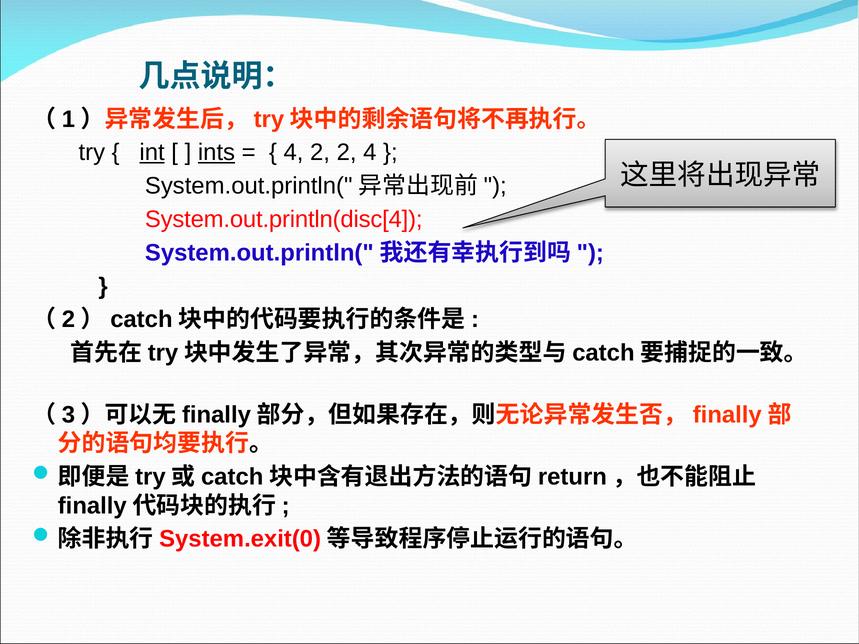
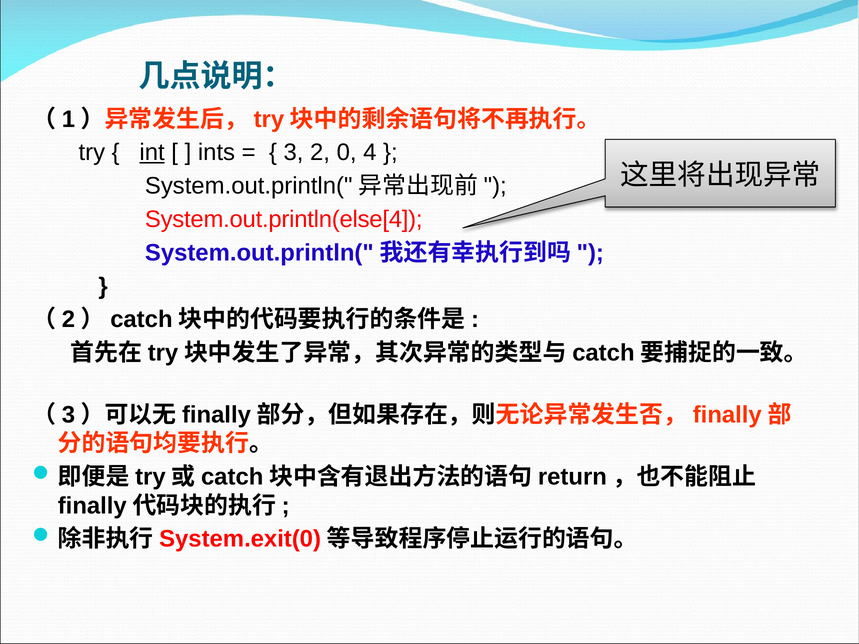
ints underline: present -> none (216, 153)
4: 4 -> 3 (294, 153)
2 2: 2 -> 0 (347, 153)
System.out.println(disc[4: System.out.println(disc[4 -> System.out.println(else[4 (284, 219)
